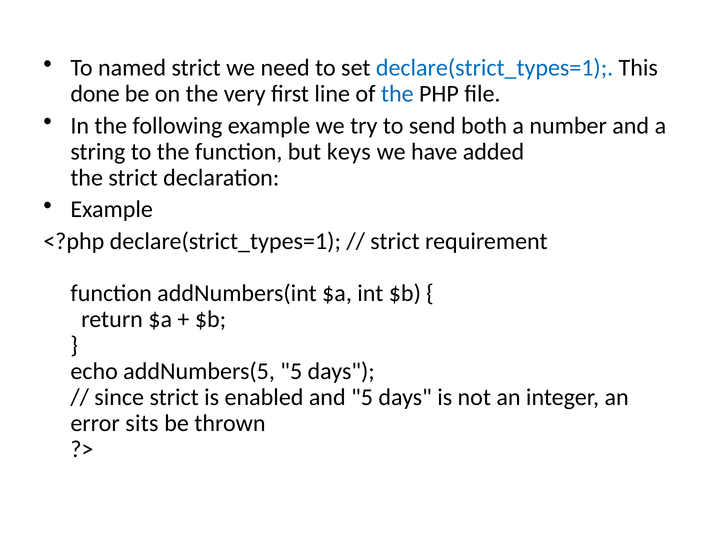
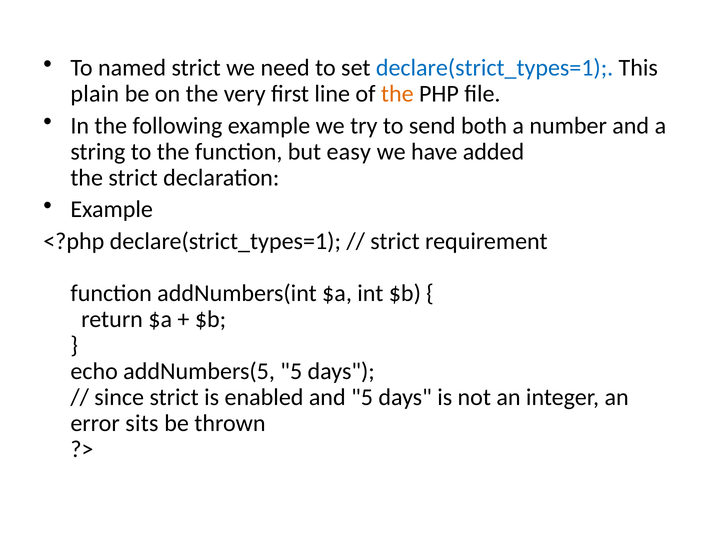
done: done -> plain (95, 94)
the colour: blue -> orange (397, 94)
keys: keys -> easy (349, 152)
